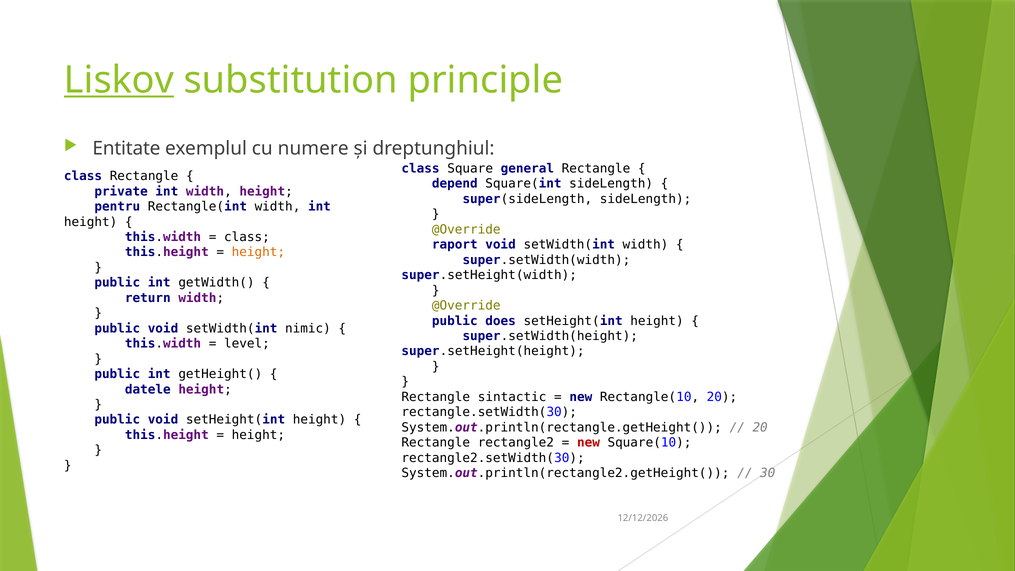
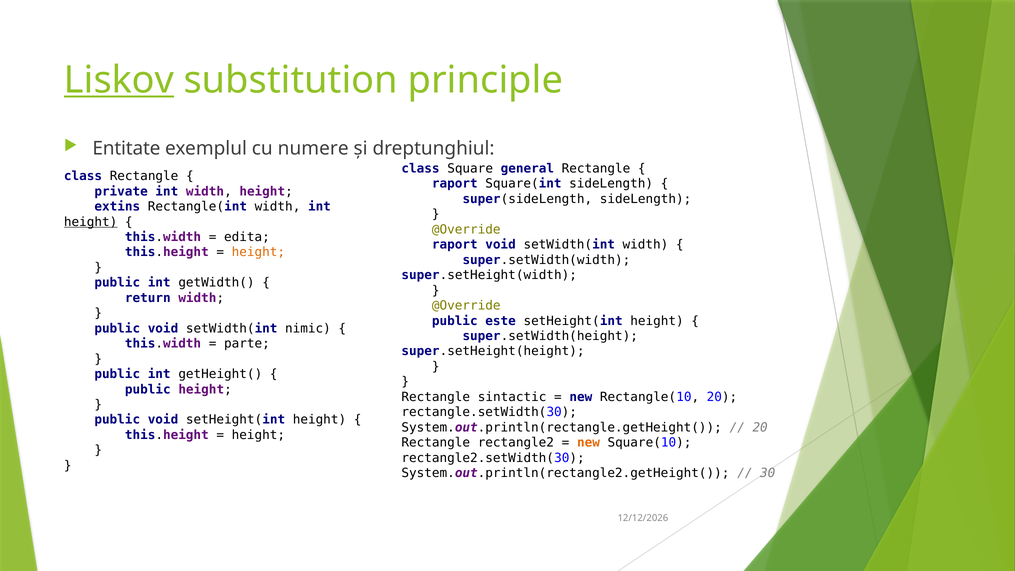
depend: depend -> raport (455, 184)
pentru: pentru -> extins (117, 207)
height underline: none -> present (91, 222)
class: class -> edita (247, 237)
does: does -> este (501, 321)
level: level -> parte (247, 344)
datele: datele -> public (148, 389)
new colour: red -> orange (589, 443)
